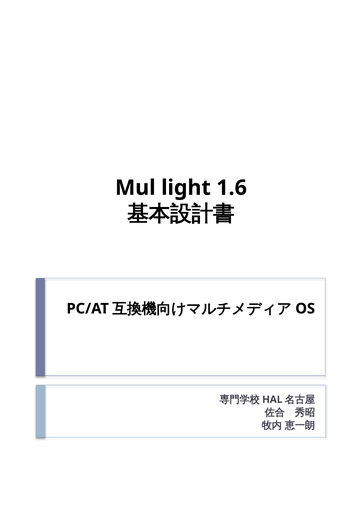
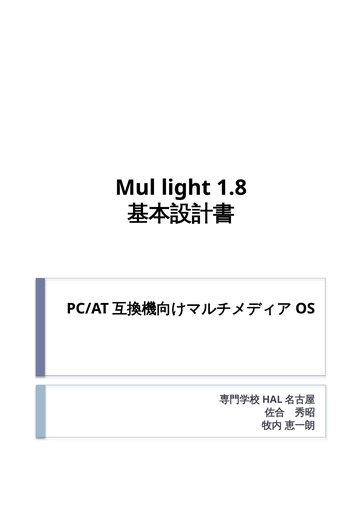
1.6: 1.6 -> 1.8 (232, 188)
